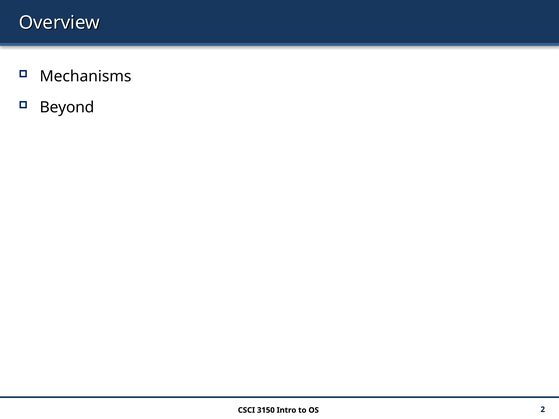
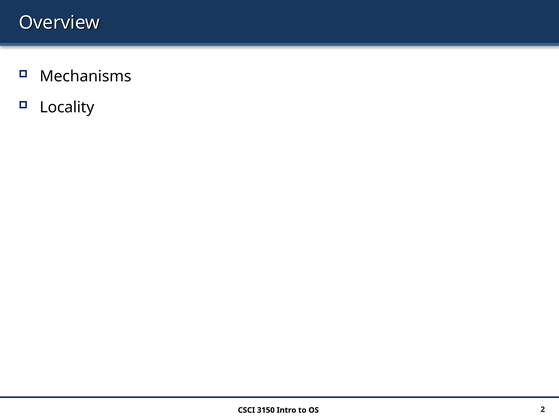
Beyond: Beyond -> Locality (67, 107)
